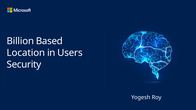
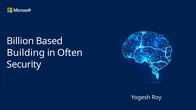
Location: Location -> Building (26, 53)
Users: Users -> Often (70, 53)
